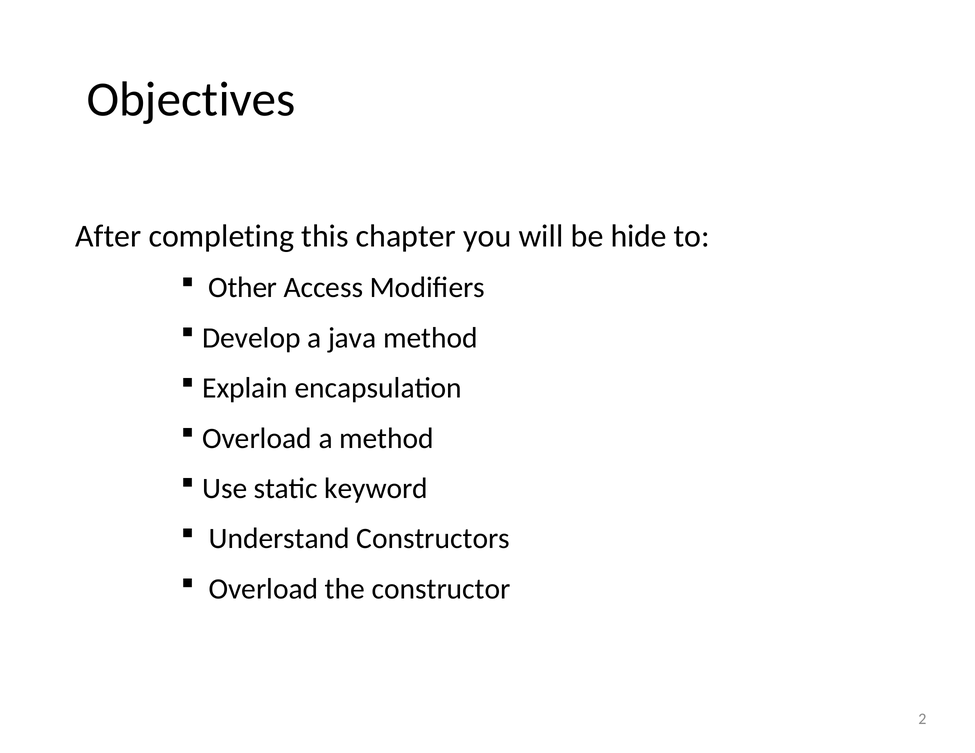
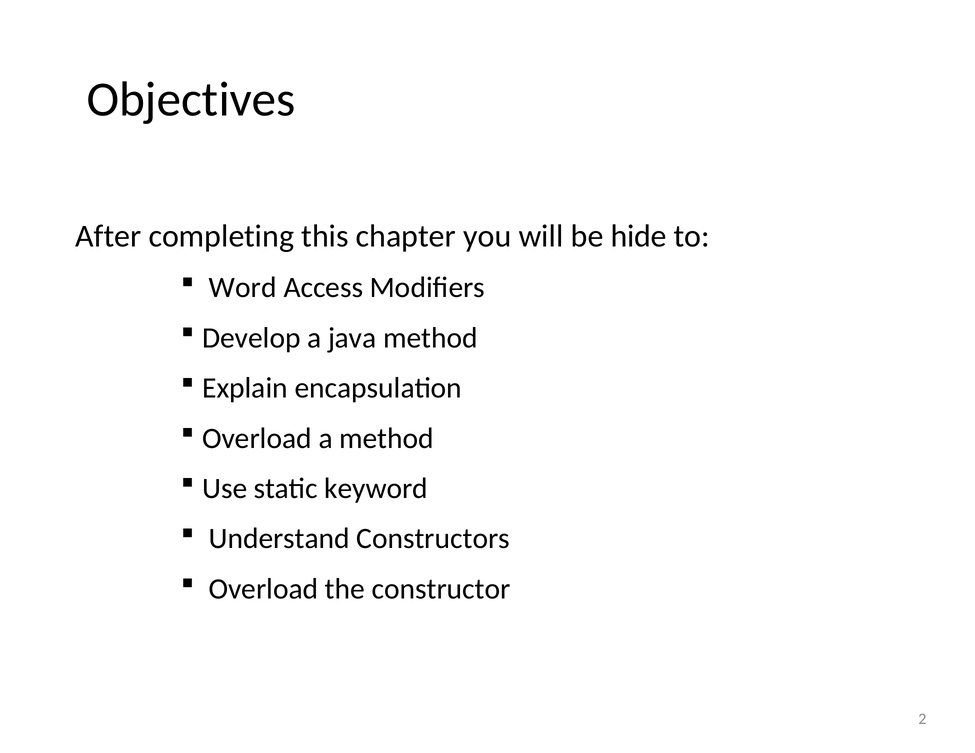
Other: Other -> Word (243, 288)
